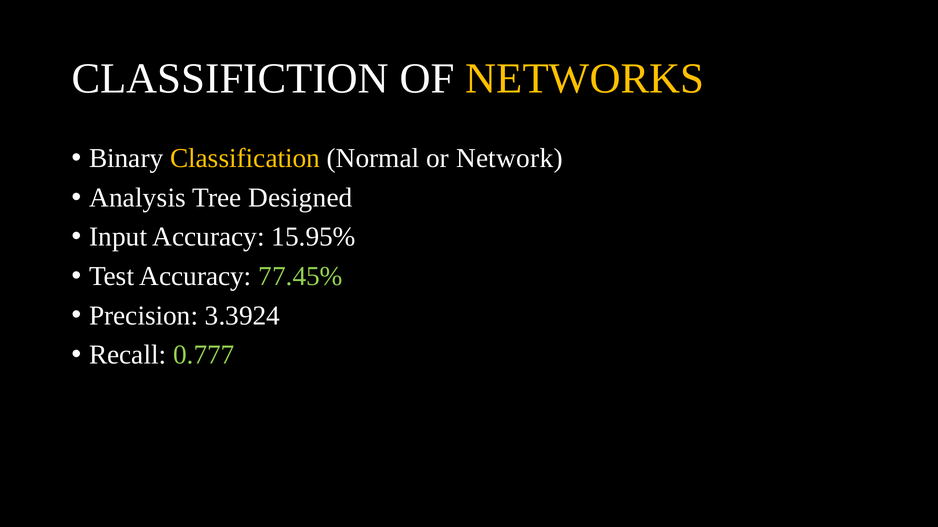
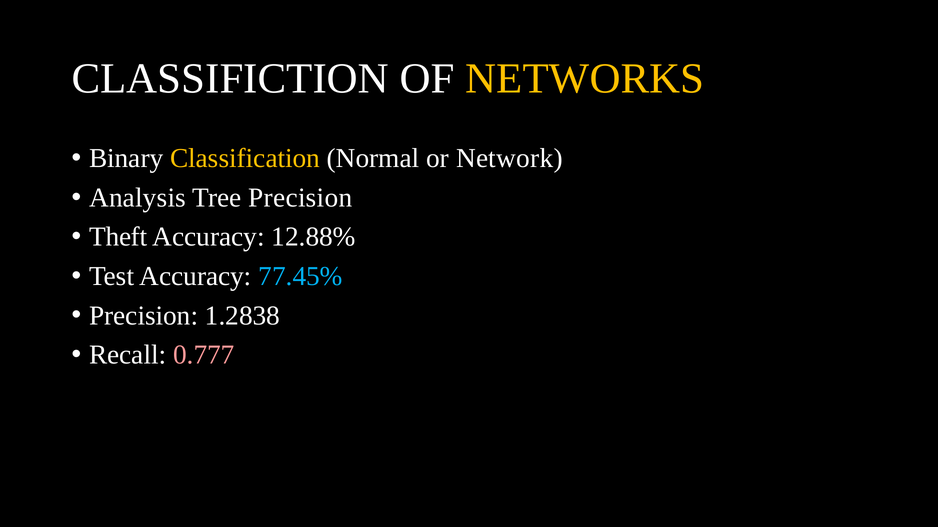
Tree Designed: Designed -> Precision (300, 198)
Input: Input -> Theft (118, 237)
15.95%: 15.95% -> 12.88% (314, 237)
77.45% colour: light green -> light blue (300, 277)
3.3924: 3.3924 -> 1.2838 (243, 316)
0.777 colour: light green -> pink (204, 355)
